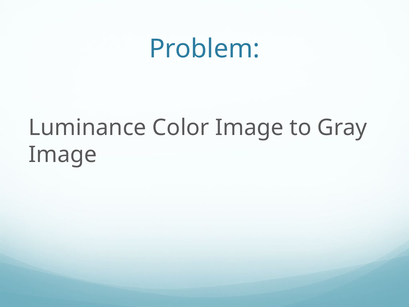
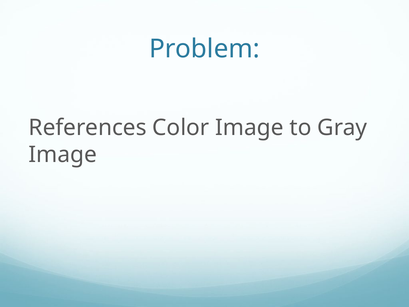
Luminance: Luminance -> References (88, 127)
